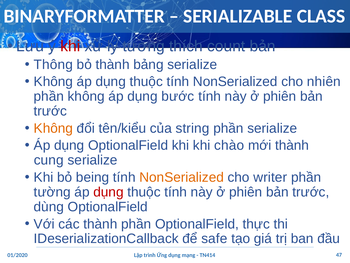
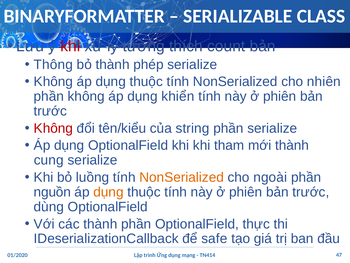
bảng: bảng -> phép (148, 64)
bước: bước -> khiển (178, 96)
Không colour: orange -> red (53, 128)
chào: chào -> tham (229, 145)
being: being -> luồng (93, 177)
writer: writer -> ngoài (270, 177)
tường: tường -> nguồn (52, 192)
dụng colour: red -> orange (108, 192)
